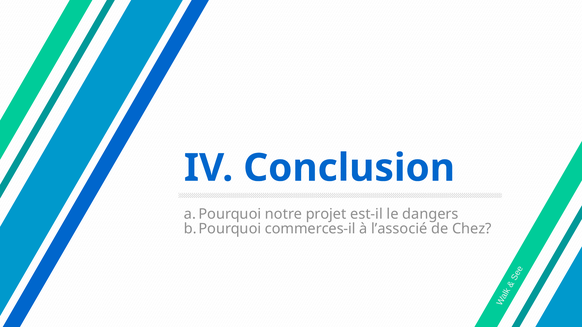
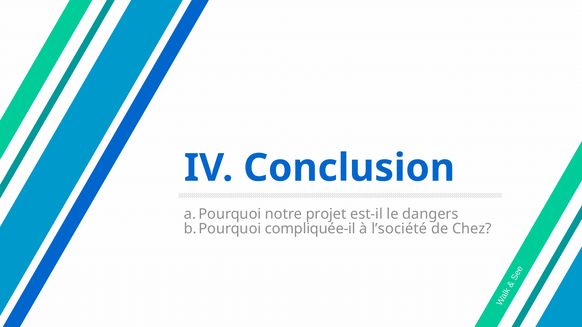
commerces-il: commerces-il -> compliquée-il (310, 229)
l’associé: l’associé -> l’société (399, 229)
